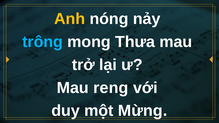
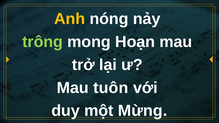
trông colour: light blue -> light green (43, 42)
Thưa: Thưa -> Hoạn (135, 42)
reng: reng -> tuôn (111, 88)
